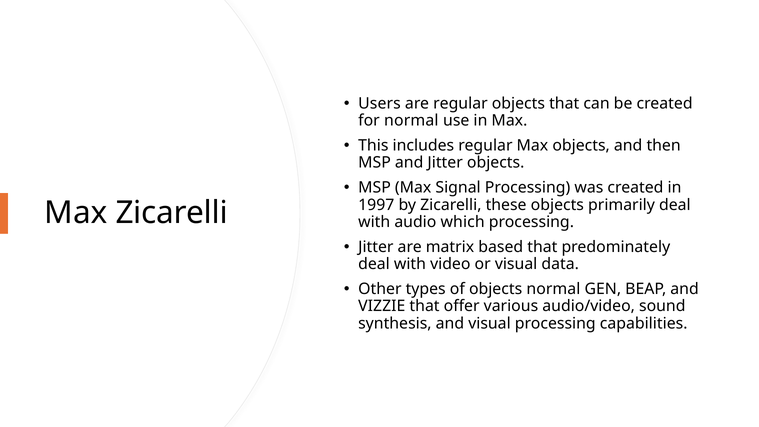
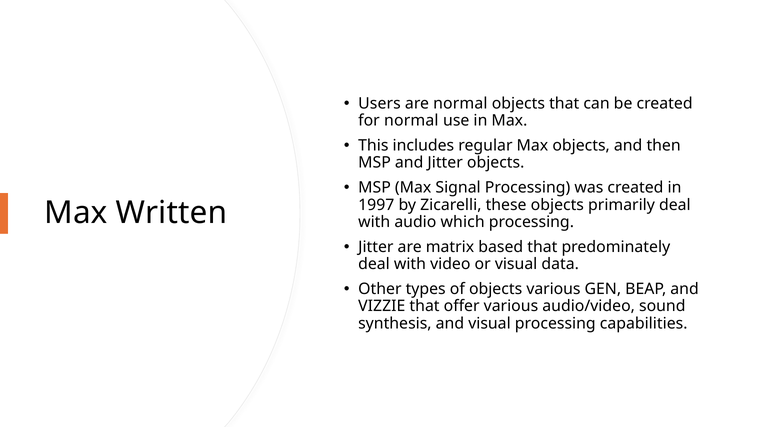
are regular: regular -> normal (460, 103)
Max Zicarelli: Zicarelli -> Written (171, 213)
objects normal: normal -> various (553, 289)
